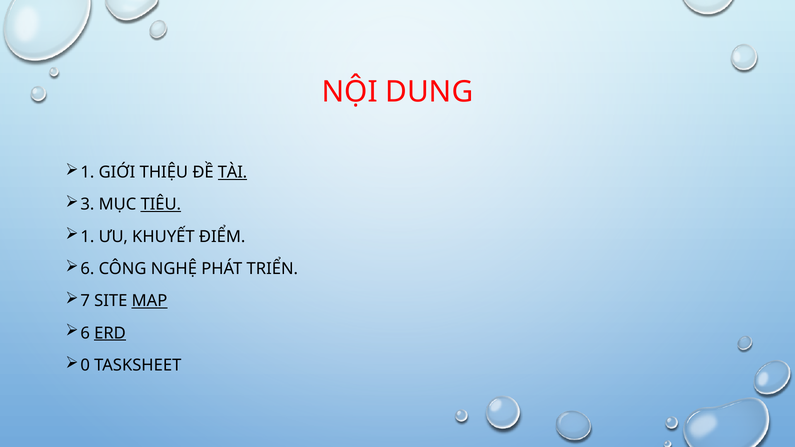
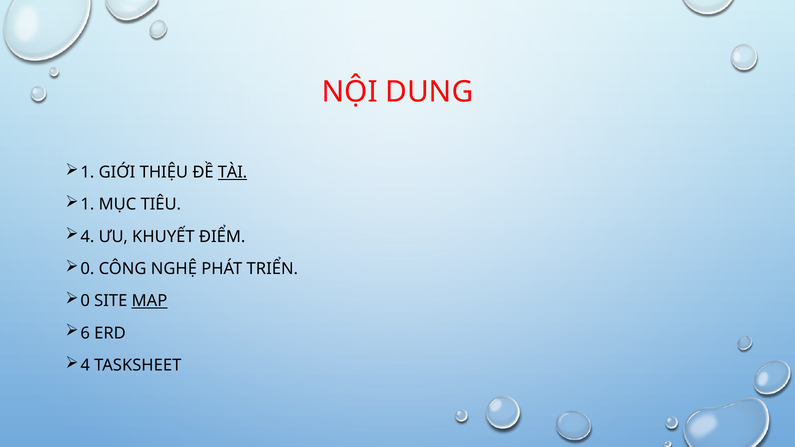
3: 3 -> 1 (87, 205)
TIÊU underline: present -> none (161, 205)
1: 1 -> 4 (87, 237)
6: 6 -> 0 (87, 269)
7: 7 -> 0 (85, 301)
ERD underline: present -> none (110, 333)
0: 0 -> 4 (85, 365)
